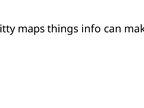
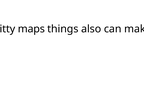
info: info -> also (91, 29)
